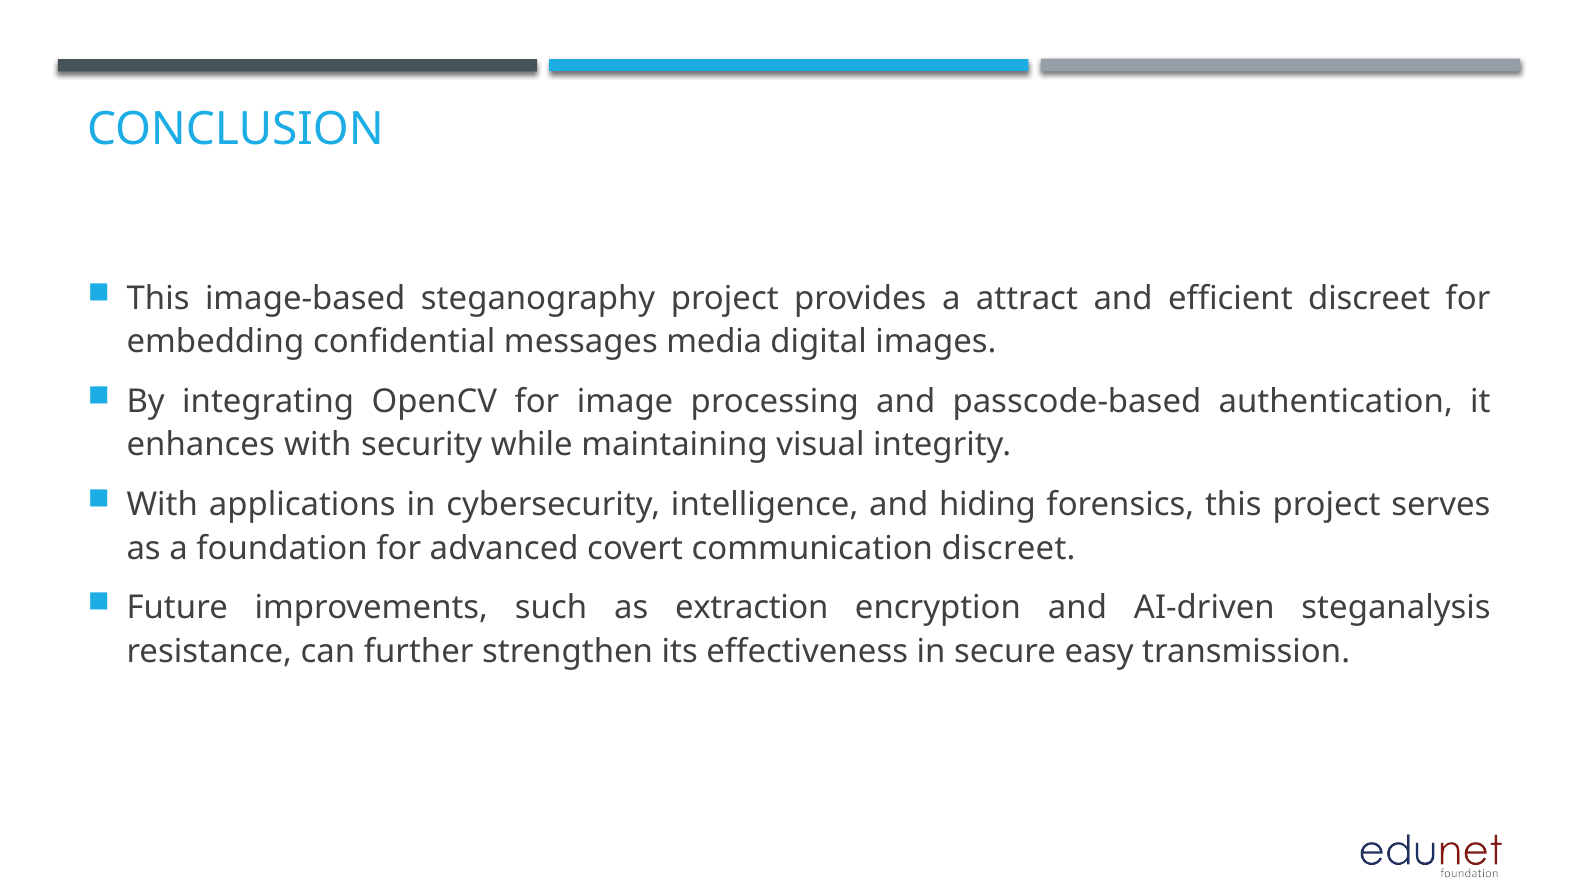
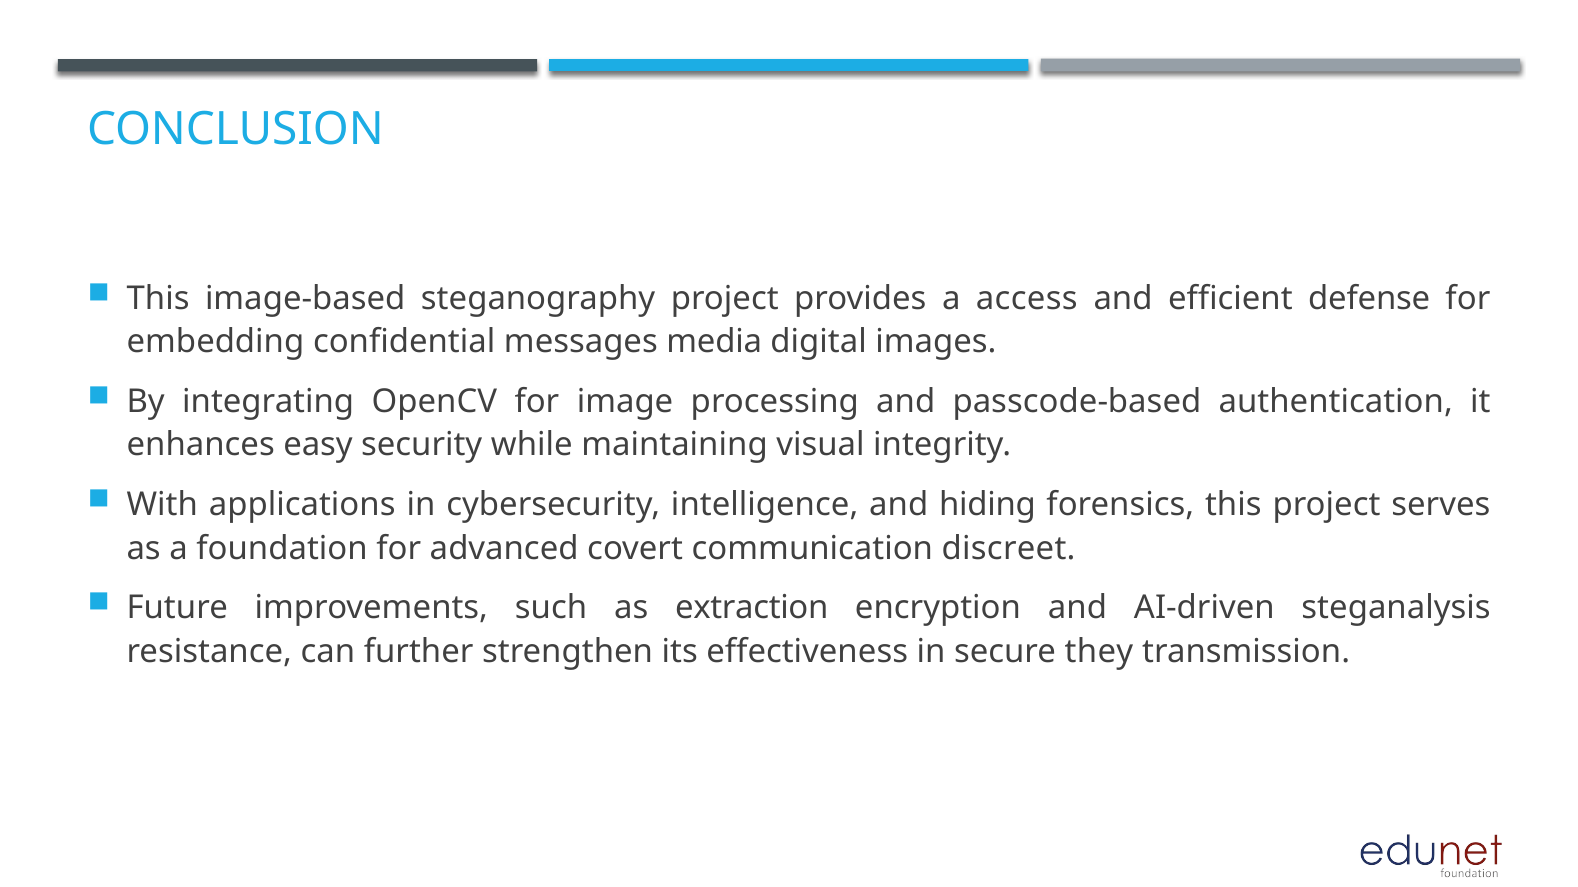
attract: attract -> access (1027, 299)
efficient discreet: discreet -> defense (1369, 299)
enhances with: with -> easy (318, 445)
easy: easy -> they (1099, 652)
